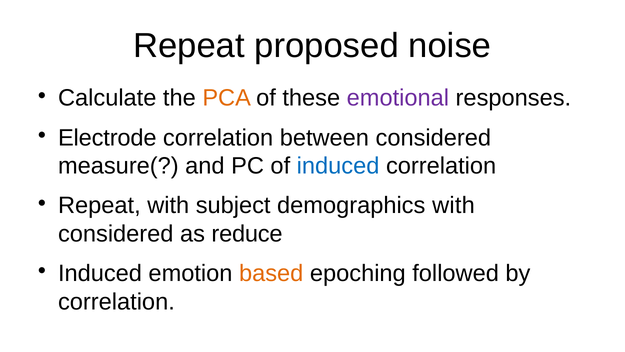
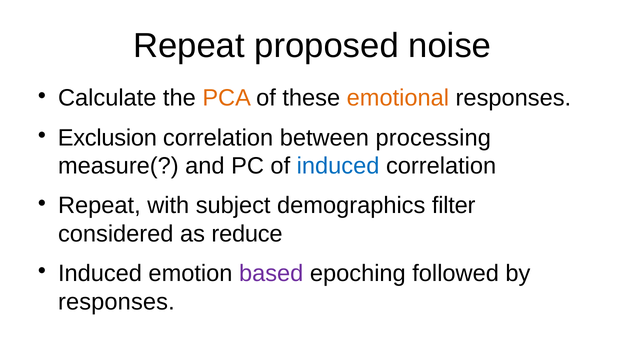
emotional colour: purple -> orange (398, 98)
Electrode: Electrode -> Exclusion (107, 138)
between considered: considered -> processing (433, 138)
demographics with: with -> filter (454, 205)
based colour: orange -> purple (271, 273)
correlation: correlation -> responses (116, 302)
